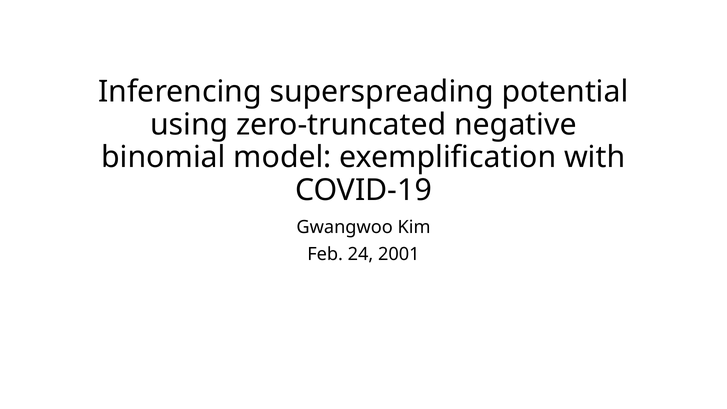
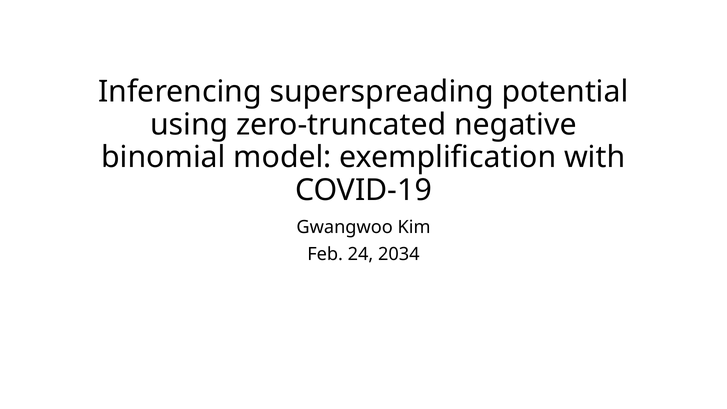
2001: 2001 -> 2034 (399, 254)
